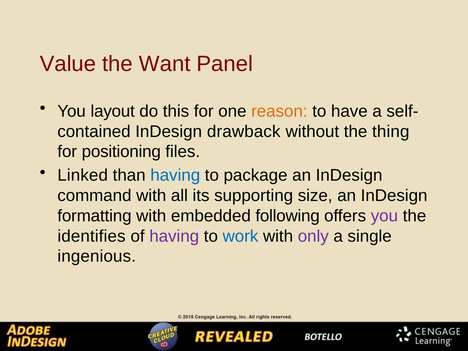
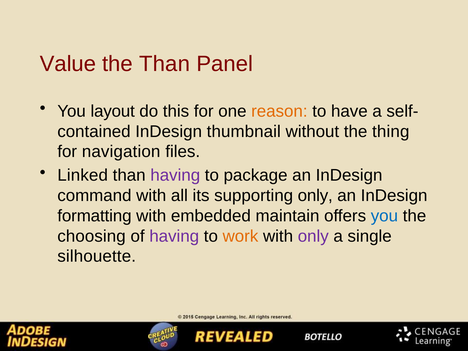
the Want: Want -> Than (165, 64)
drawback: drawback -> thumbnail (244, 131)
positioning: positioning -> navigation (121, 152)
having colour: blue -> purple (175, 175)
supporting size: size -> only (315, 196)
following: following -> maintain (288, 216)
you colour: purple -> blue (384, 216)
identifies: identifies -> choosing (92, 236)
work colour: blue -> orange (240, 236)
ingenious: ingenious -> silhouette (97, 256)
